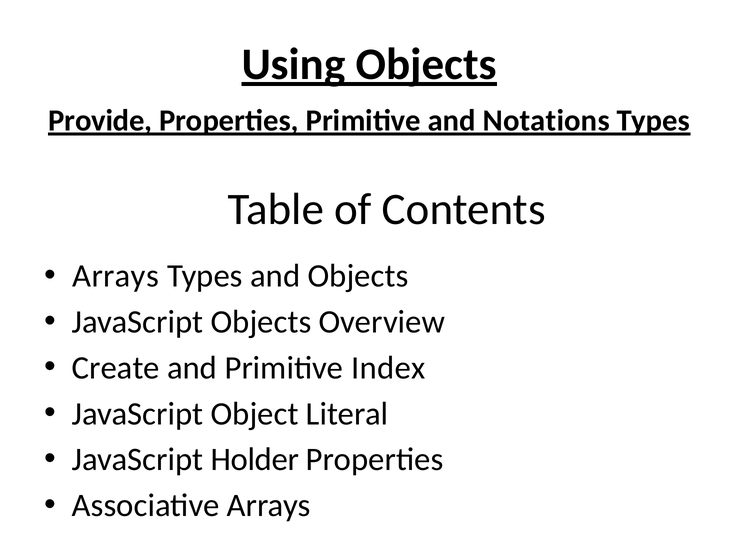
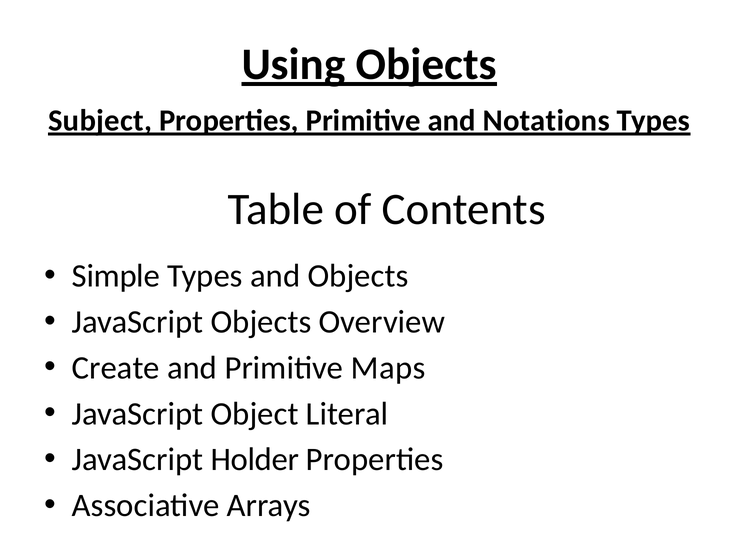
Provide: Provide -> Subject (100, 121)
Arrays: Arrays -> Simple (116, 276)
Index: Index -> Maps (388, 368)
